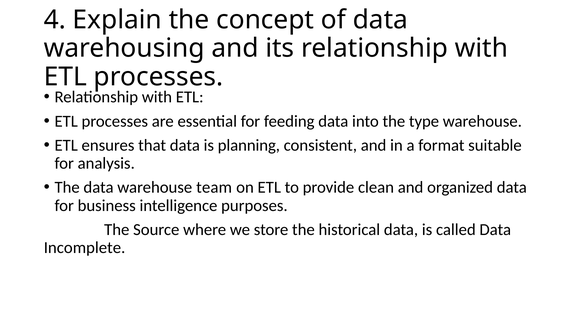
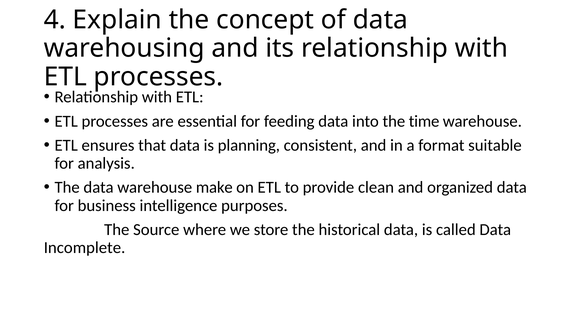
type: type -> time (424, 121)
team: team -> make (214, 187)
